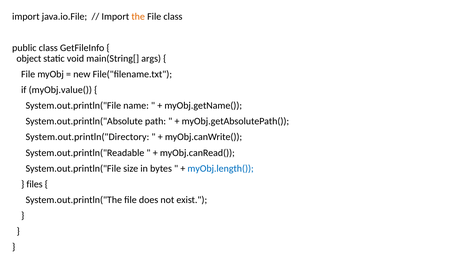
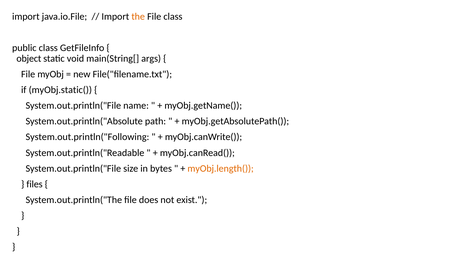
myObj.value(: myObj.value( -> myObj.static( (60, 90)
System.out.println("Directory: System.out.println("Directory -> System.out.println("Following (87, 137)
myObj.length( colour: blue -> orange (221, 168)
